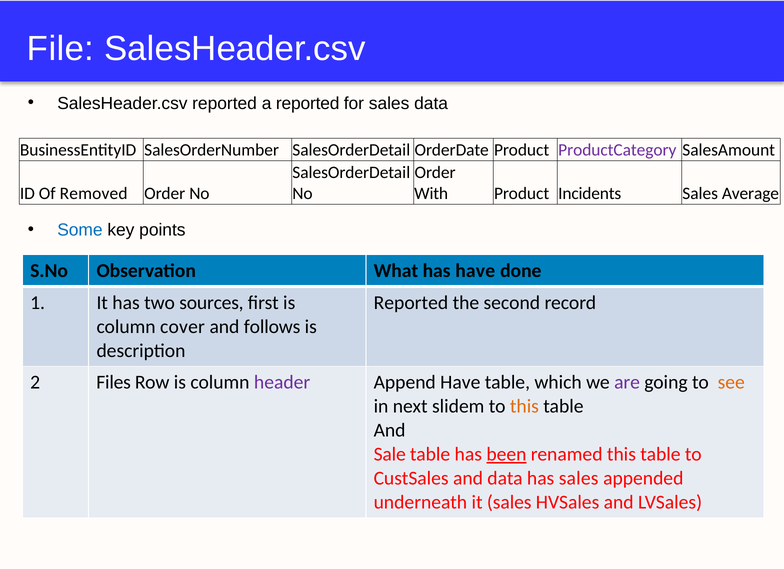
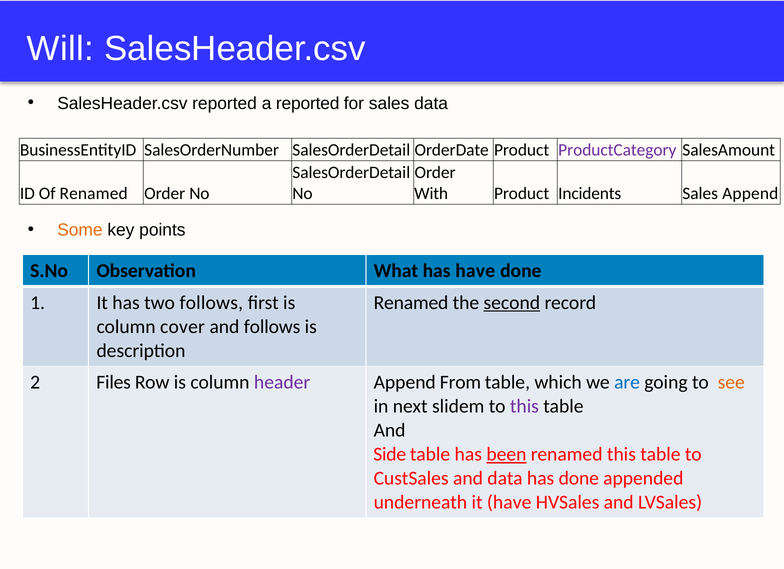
File: File -> Will (60, 49)
Of Removed: Removed -> Renamed (94, 193)
Sales Average: Average -> Append (750, 193)
Some colour: blue -> orange (80, 230)
two sources: sources -> follows (211, 302)
Reported: Reported -> Renamed (411, 302)
second underline: none -> present (512, 302)
Append Have: Have -> From (460, 382)
are colour: purple -> blue (627, 382)
this colour: orange -> purple (524, 406)
Sale: Sale -> Side (390, 454)
has sales: sales -> done (579, 478)
it sales: sales -> have (509, 502)
